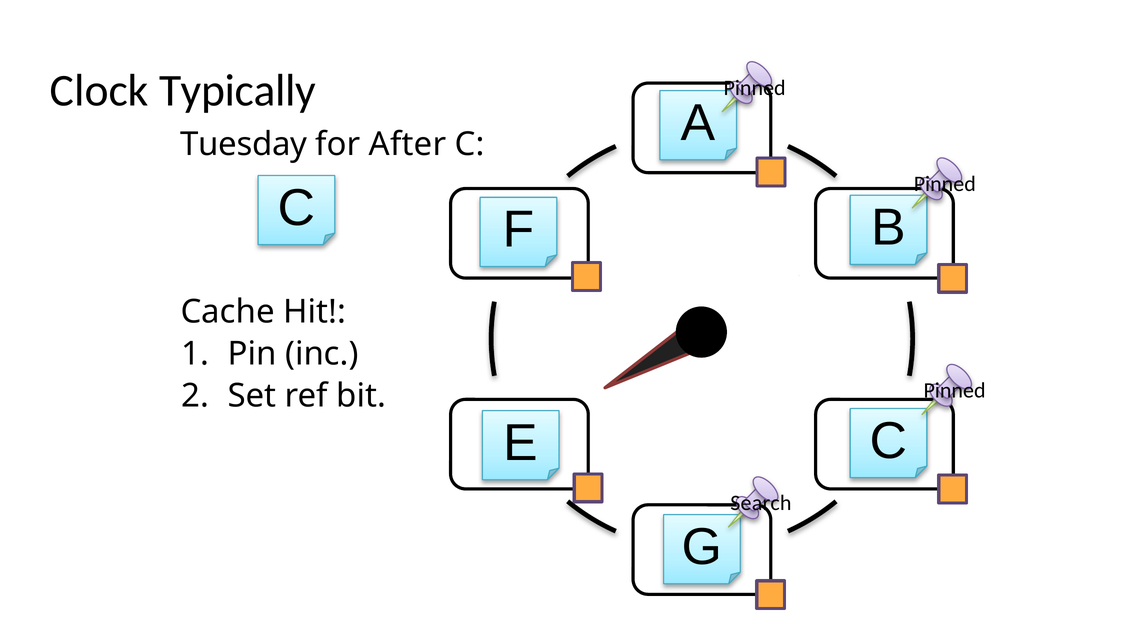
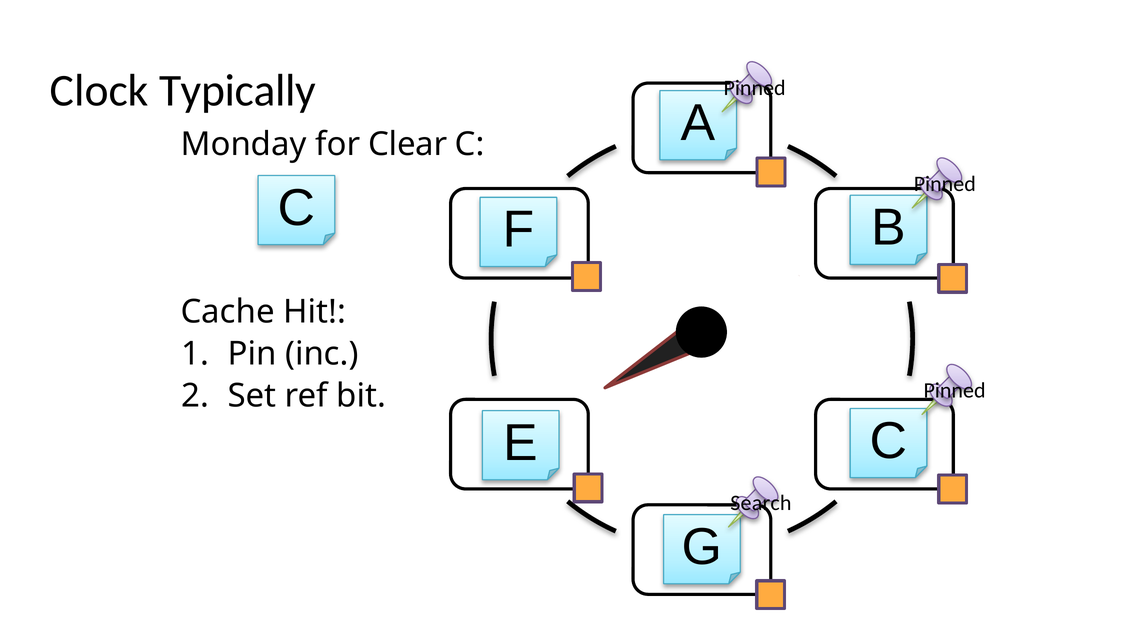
Tuesday: Tuesday -> Monday (244, 144)
After: After -> Clear (408, 144)
